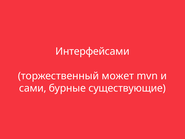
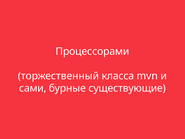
Интерфейсами: Интерфейсами -> Процессорами (92, 51)
может: может -> класса (118, 76)
